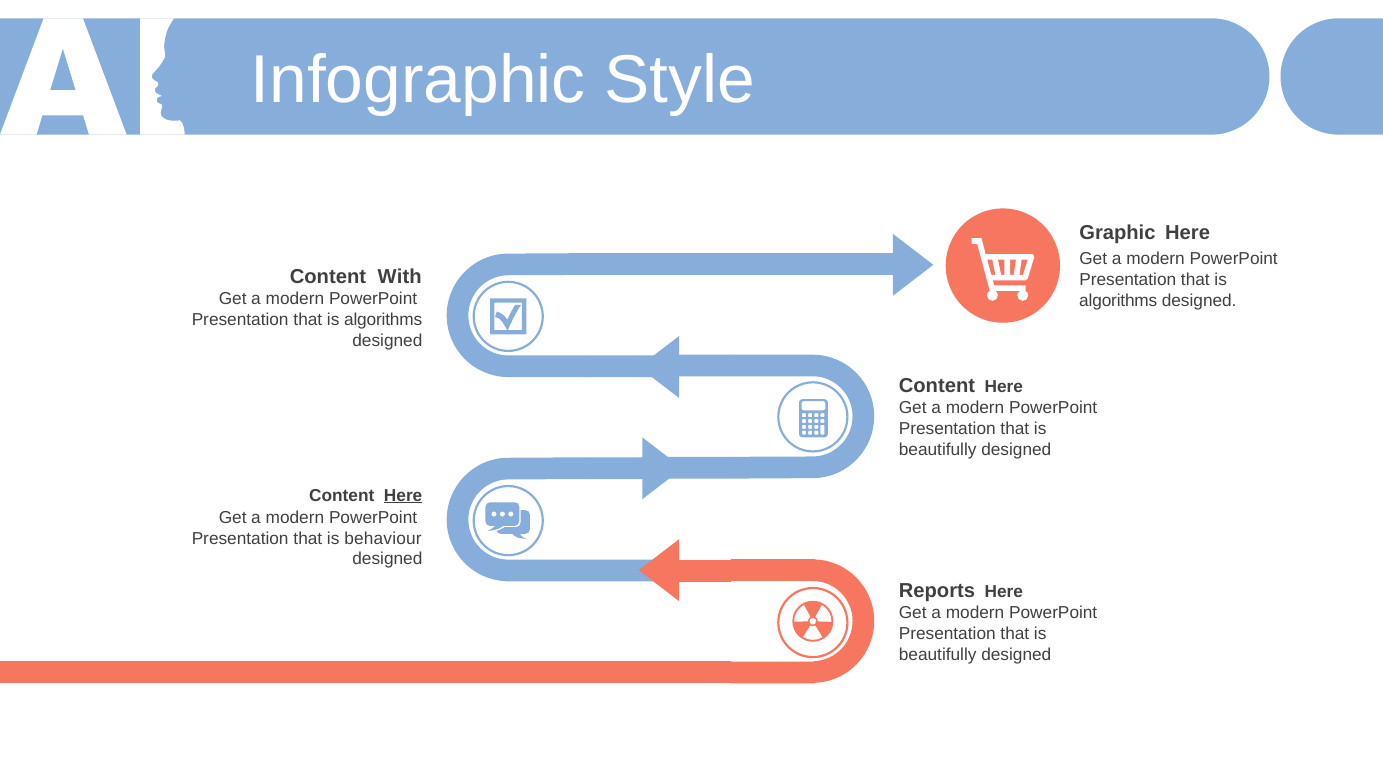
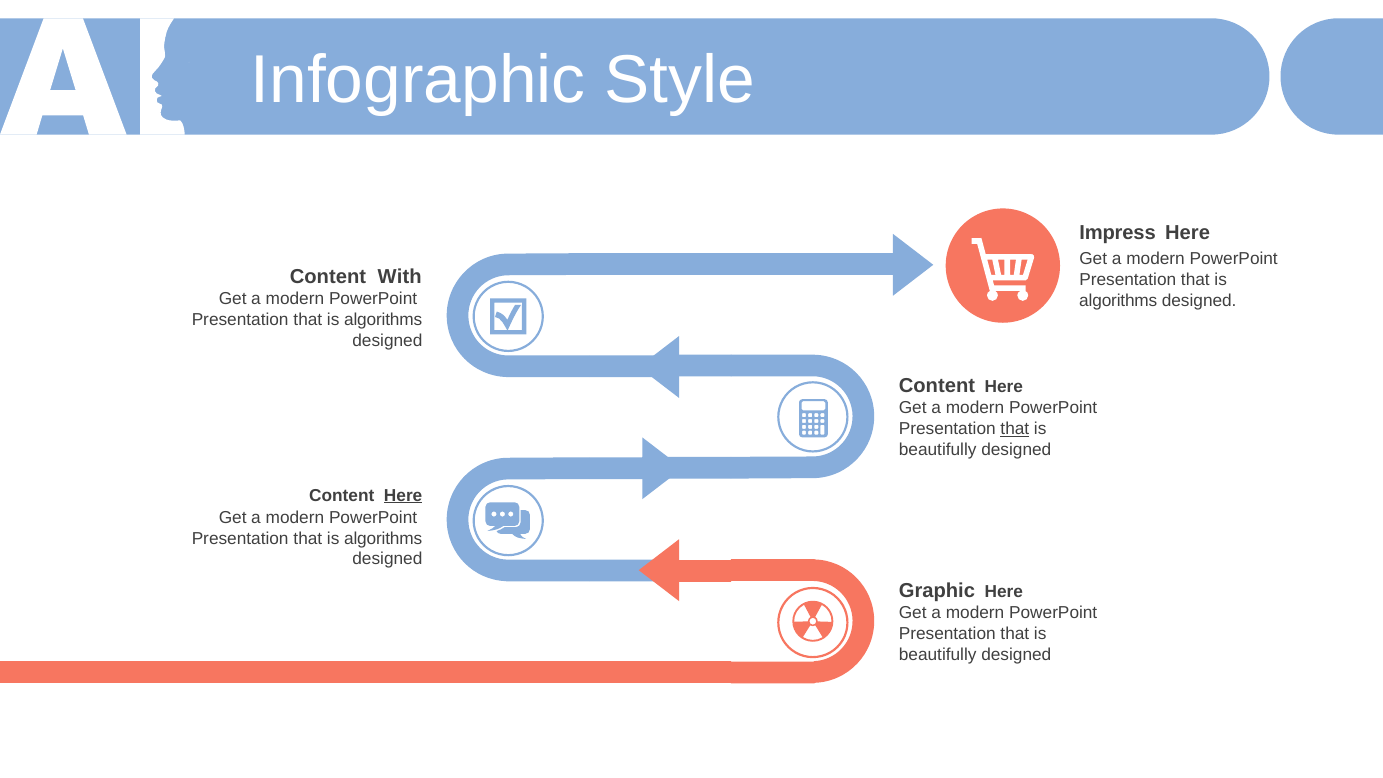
Graphic: Graphic -> Impress (1118, 233)
that underline: none -> present (1015, 429)
behaviour: behaviour -> algorithms (383, 538)
Reports: Reports -> Graphic (937, 591)
